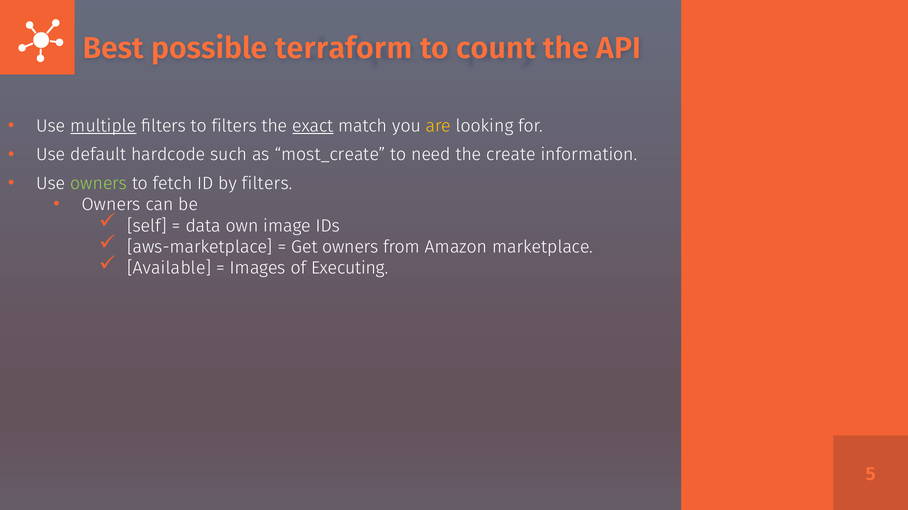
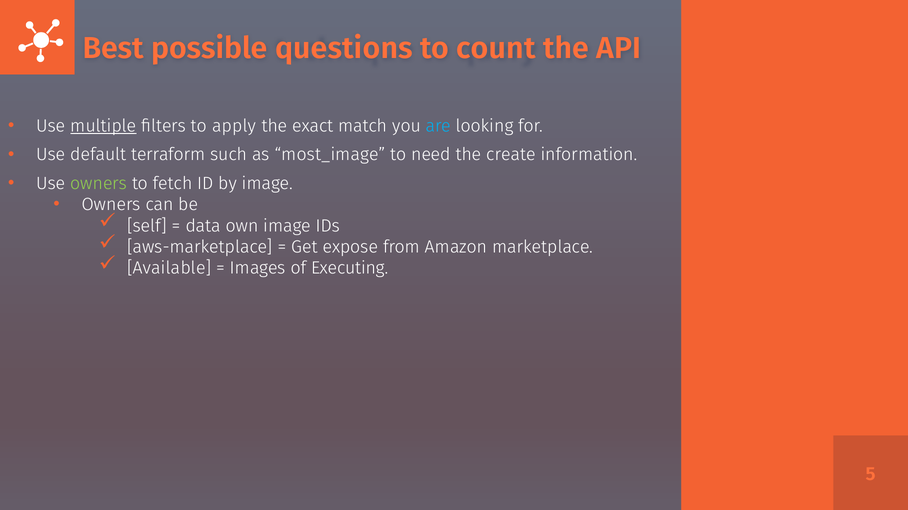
terraform: terraform -> questions (344, 48)
to filters: filters -> apply (234, 126)
exact underline: present -> none (313, 126)
are colour: yellow -> light blue (438, 126)
hardcode: hardcode -> terraform (168, 155)
most_create: most_create -> most_image (330, 155)
by filters: filters -> image (267, 184)
Get owners: owners -> expose (350, 247)
